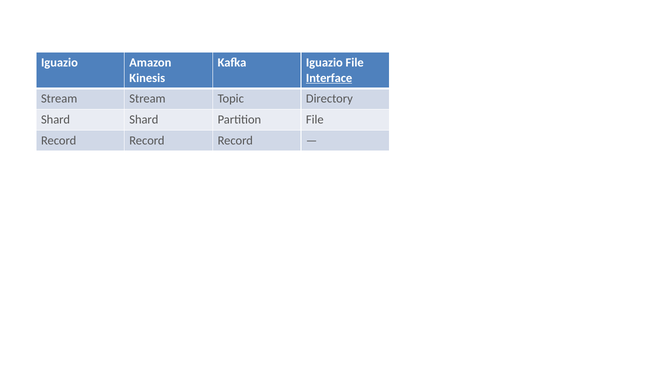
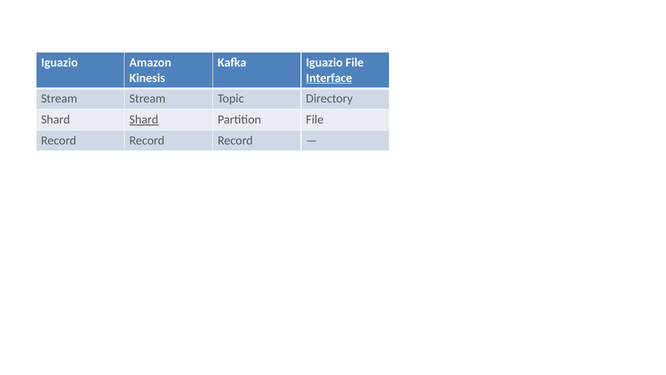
Shard underline: none -> present (144, 119)
